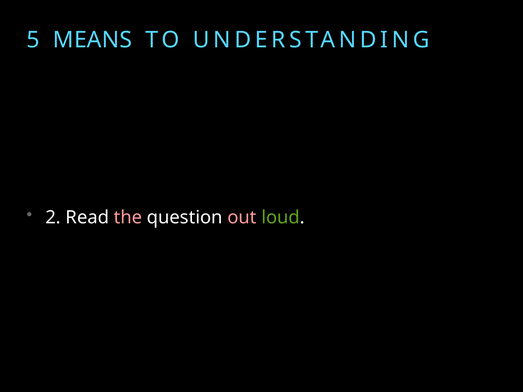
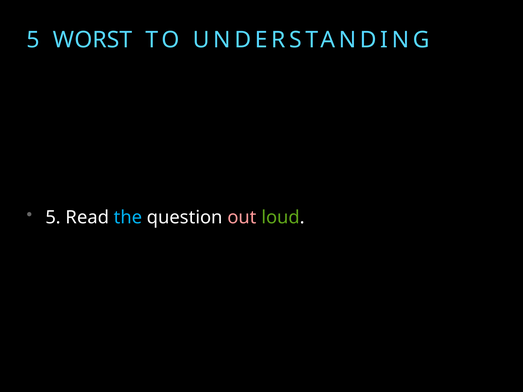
MEANS: MEANS -> WORST (93, 40)
2: 2 -> 5 (53, 218)
the colour: pink -> light blue (128, 218)
